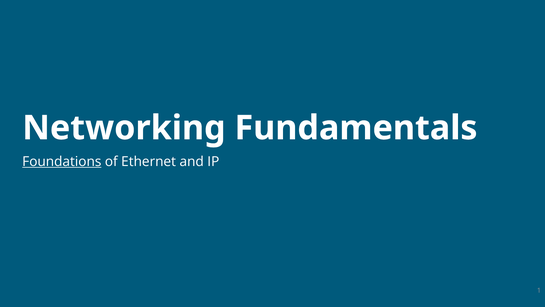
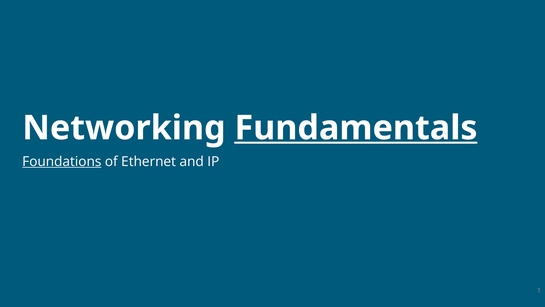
Fundamentals underline: none -> present (356, 128)
